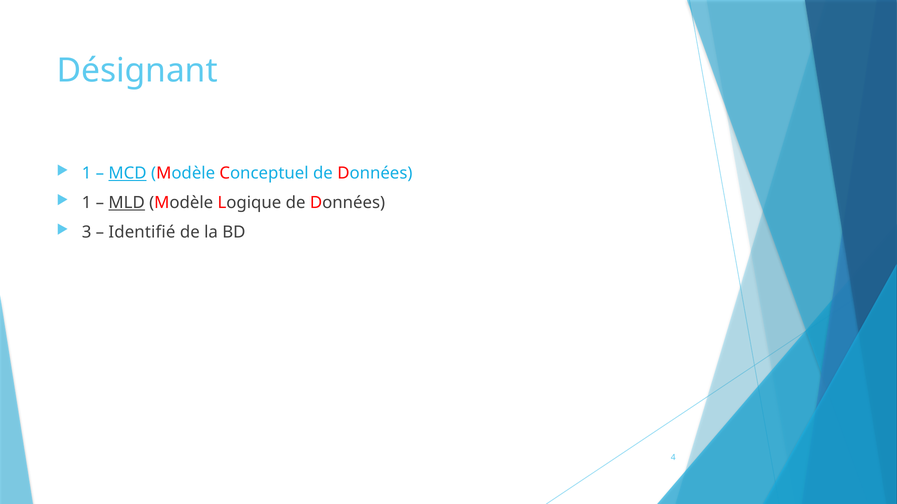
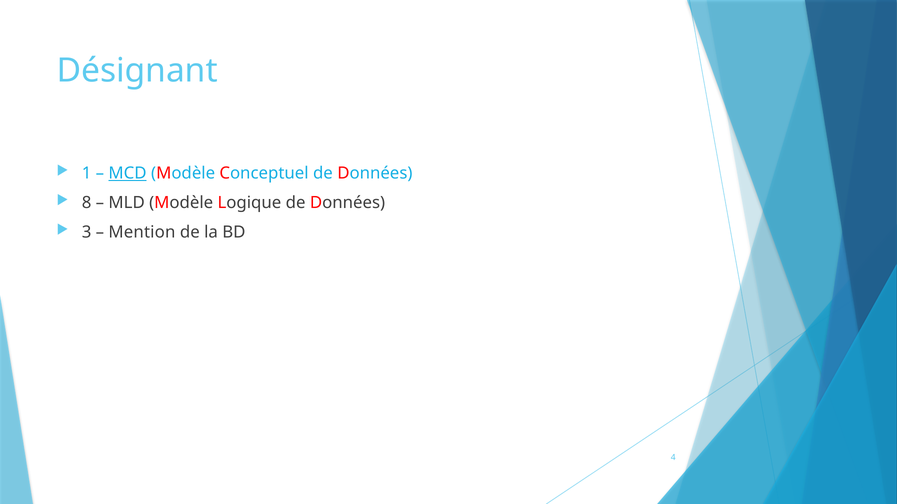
1: 1 -> 8 (87, 203)
MLD underline: present -> none (127, 203)
Identifié: Identifié -> Mention (142, 233)
